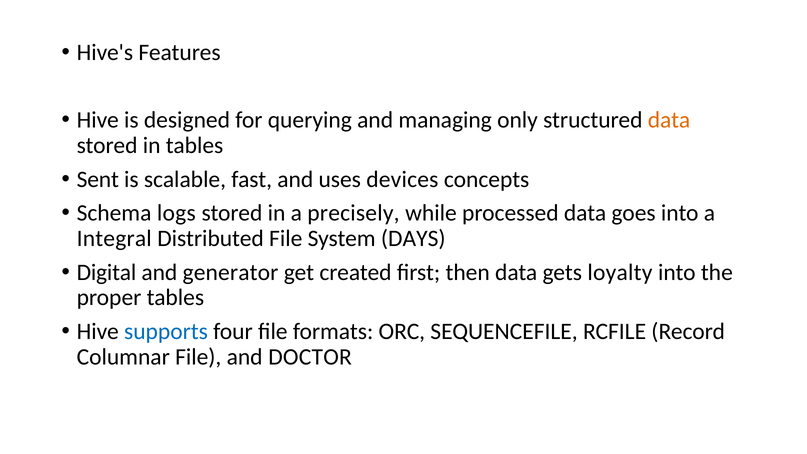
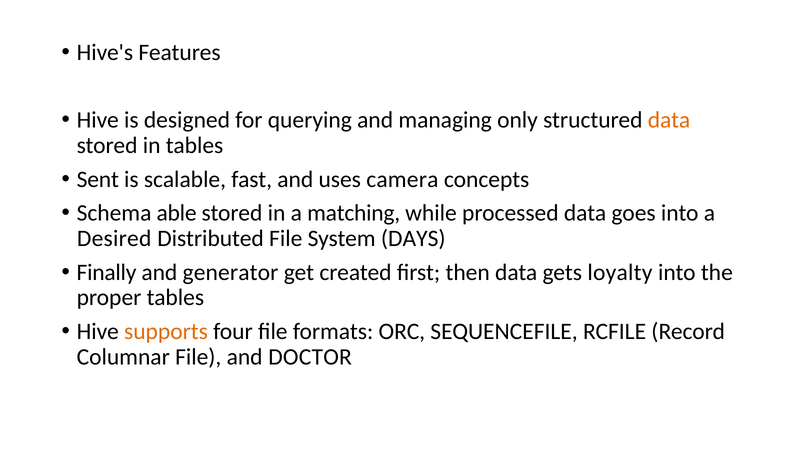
devices: devices -> camera (402, 179)
logs: logs -> able (177, 213)
precisely: precisely -> matching (354, 213)
Integral: Integral -> Desired (114, 238)
Digital: Digital -> Finally (106, 272)
supports colour: blue -> orange (166, 331)
